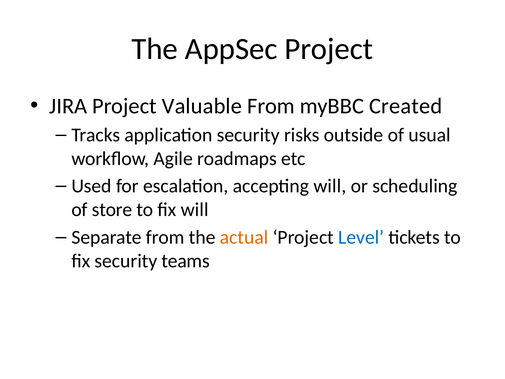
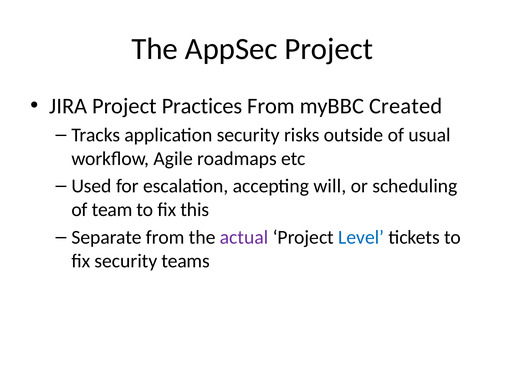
Valuable: Valuable -> Practices (202, 106)
store: store -> team (112, 210)
fix will: will -> this (195, 210)
actual colour: orange -> purple (244, 237)
